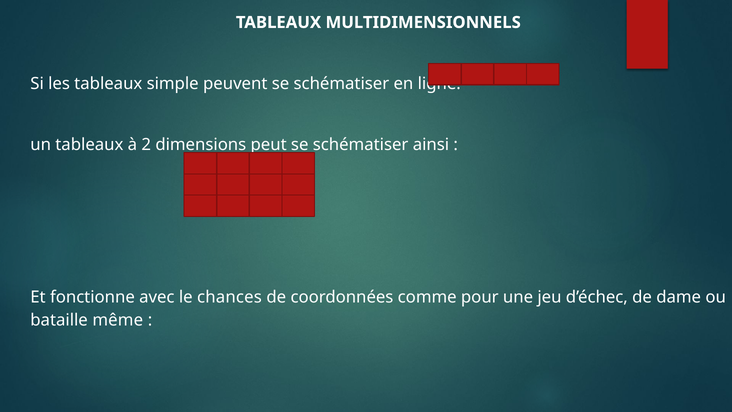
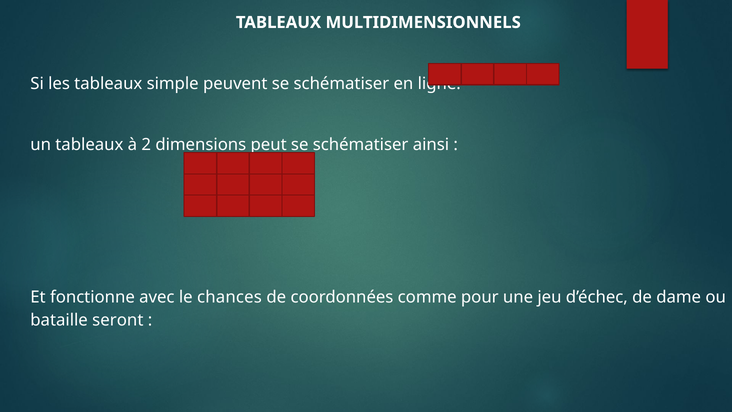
même: même -> seront (118, 320)
